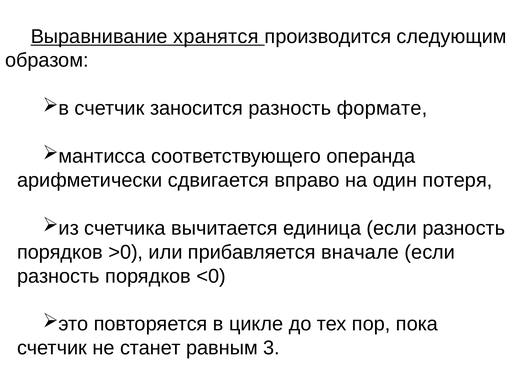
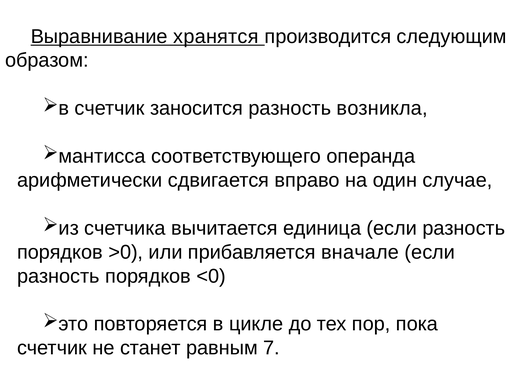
формате: формате -> возникла (382, 108)
потеря: потеря -> случае (457, 180)
3: 3 -> 7 (272, 348)
